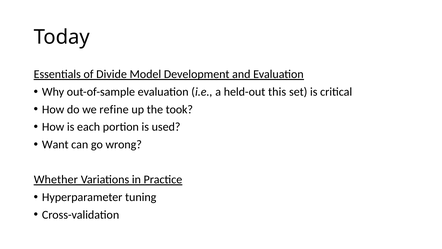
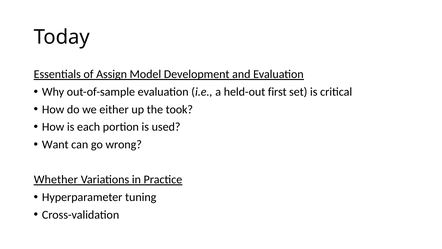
Divide: Divide -> Assign (112, 74)
this: this -> first (277, 92)
refine: refine -> either (114, 109)
